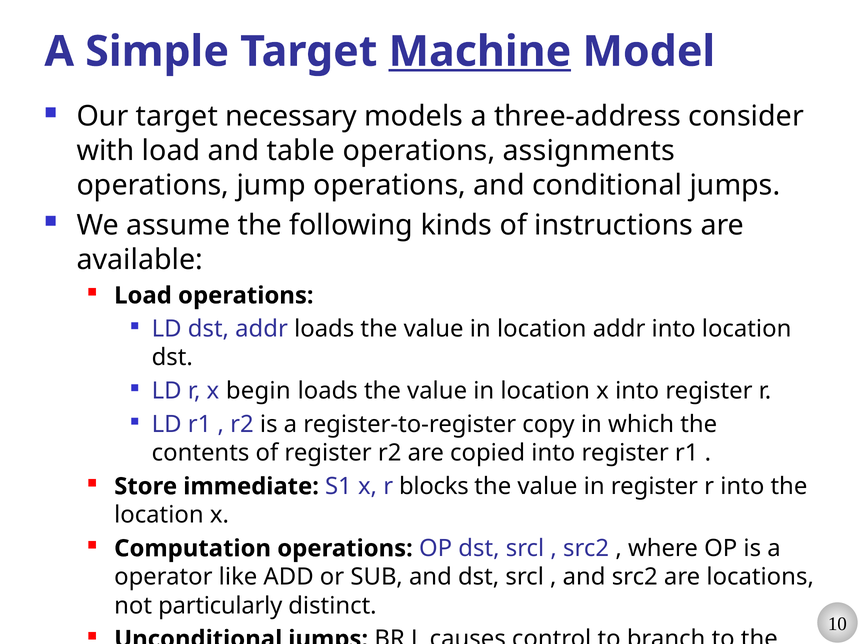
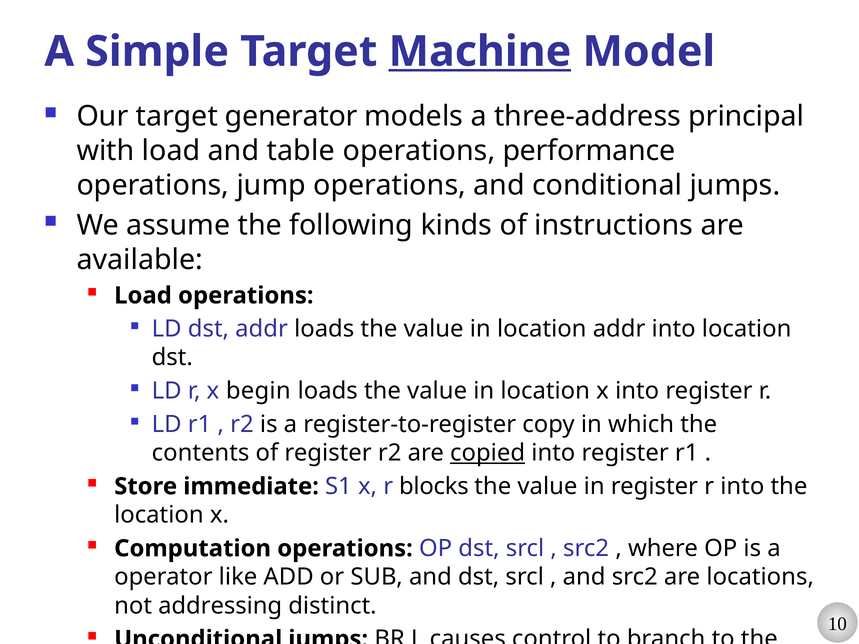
necessary: necessary -> generator (291, 117)
consider: consider -> principal (746, 117)
assignments: assignments -> performance (589, 151)
copied underline: none -> present (488, 453)
particularly: particularly -> addressing (220, 606)
